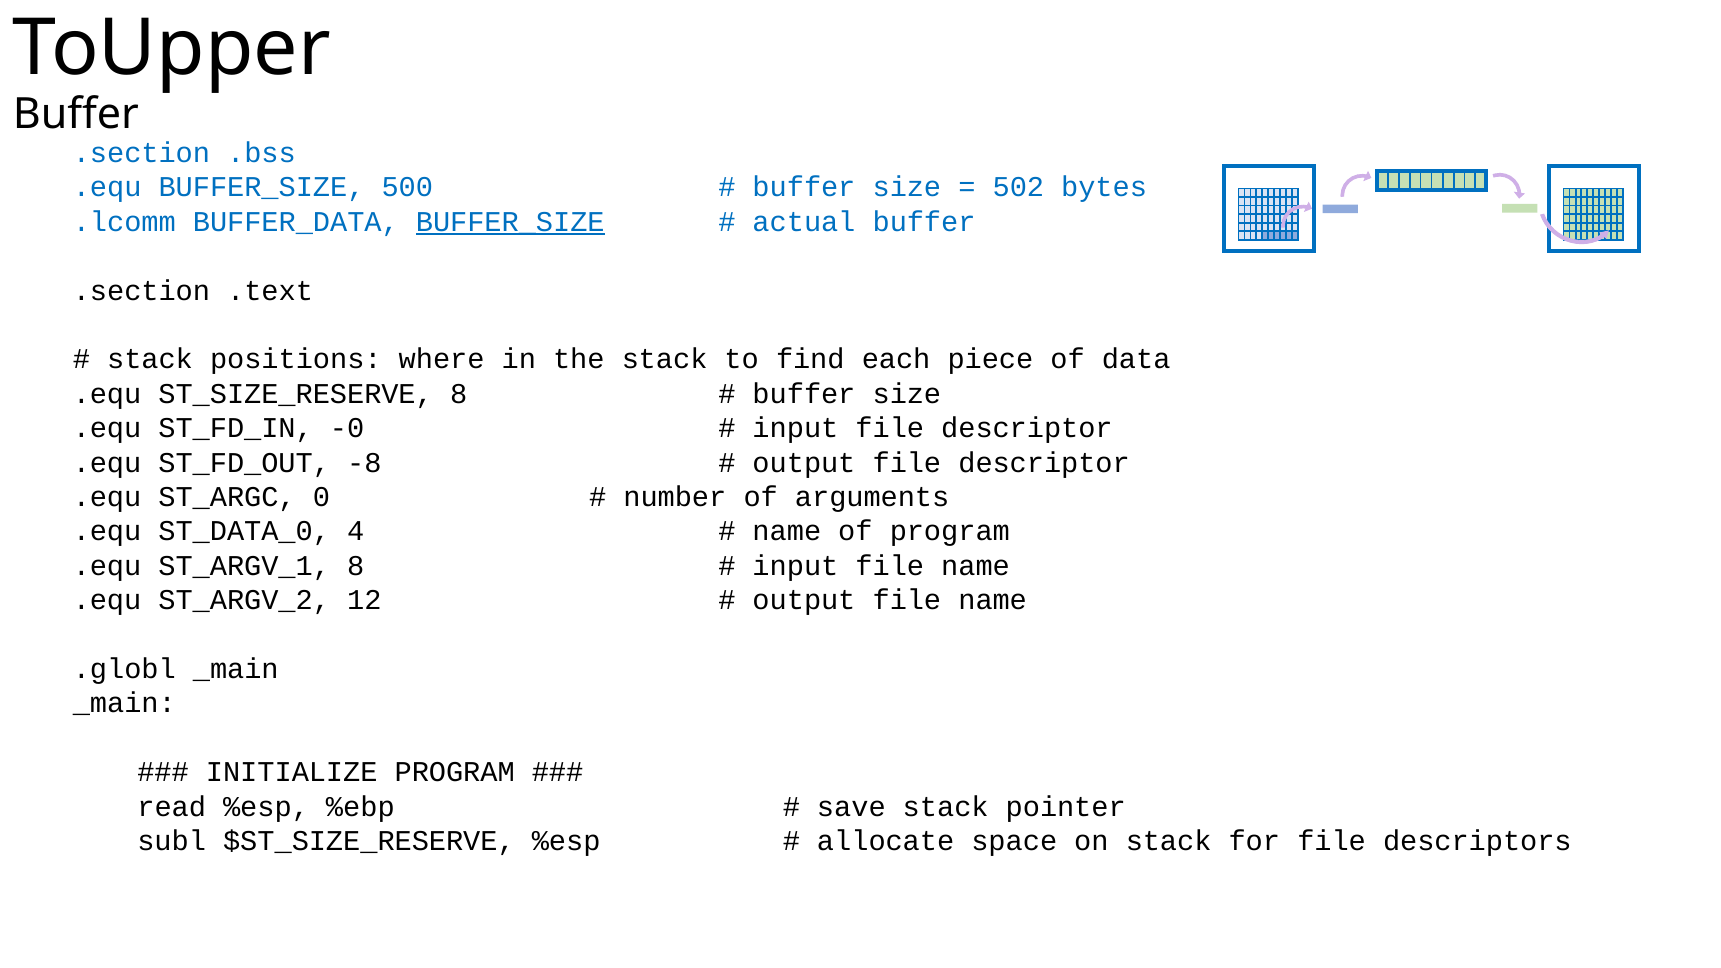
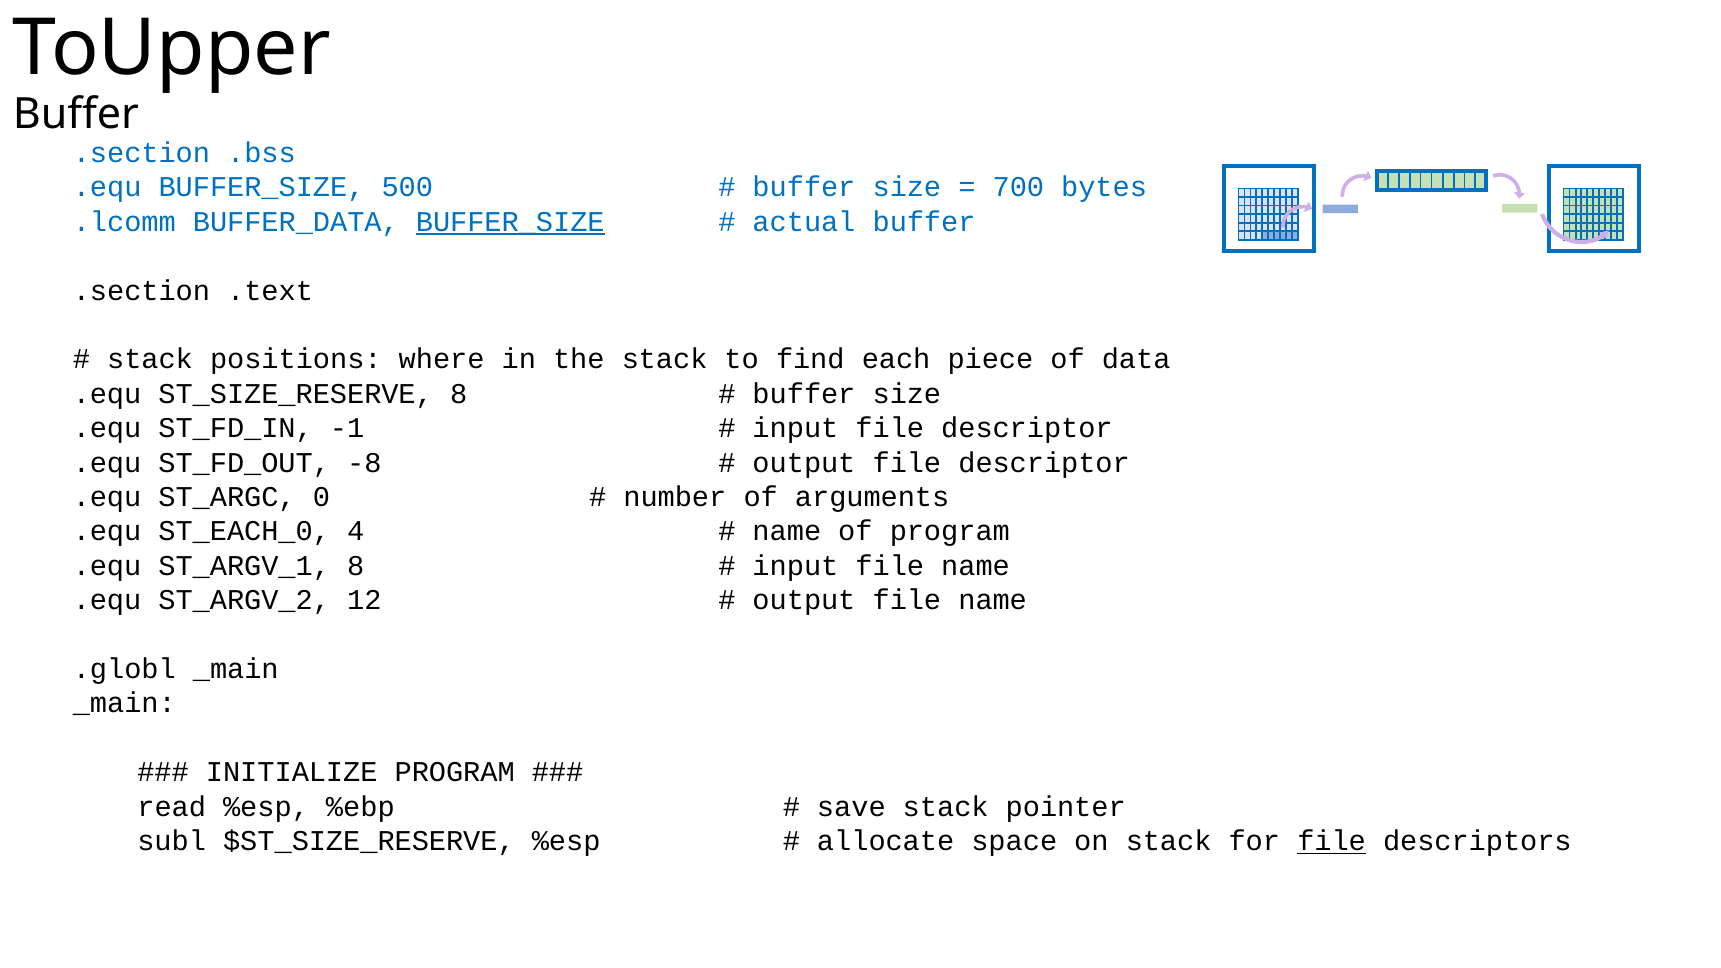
502: 502 -> 700 (1018, 187)
-0: -0 -> -1 (347, 428)
ST_DATA_0: ST_DATA_0 -> ST_EACH_0 (244, 531)
file underline: none -> present (1332, 841)
